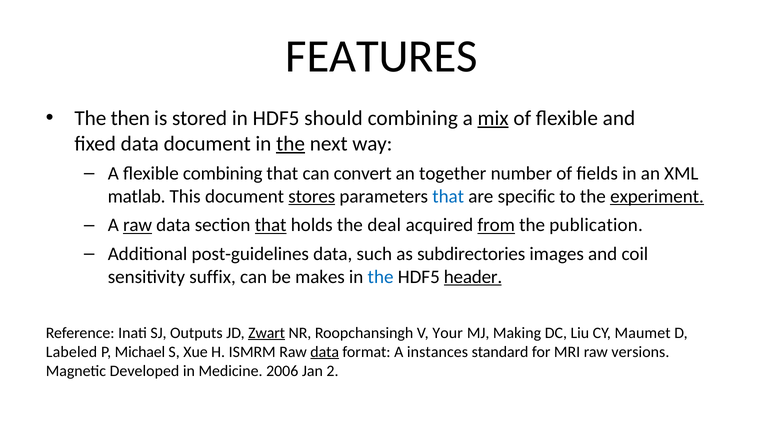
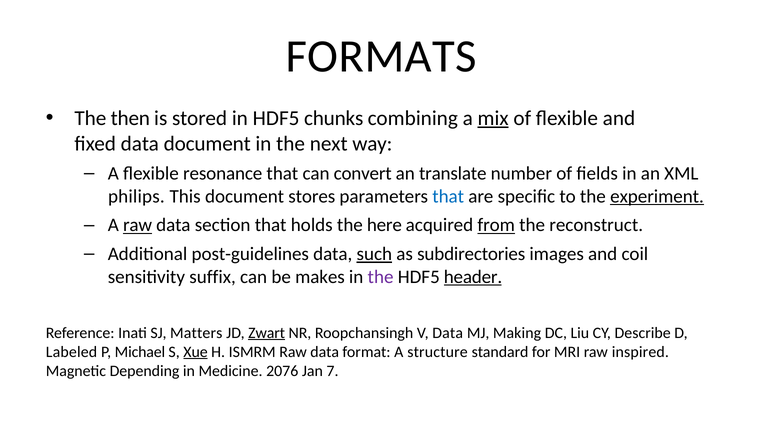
FEATURES: FEATURES -> FORMATS (381, 56)
should: should -> chunks (334, 118)
the underline: present -> none (291, 144)
flexible combining: combining -> resonance (223, 174)
together: together -> translate (453, 174)
matlab: matlab -> philips (136, 196)
stores underline: present -> none (312, 196)
that underline: present -> none (271, 225)
deal: deal -> here (384, 225)
publication: publication -> reconstruct (596, 225)
such underline: none -> present (374, 254)
the colour: blue -> purple (381, 277)
Outputs: Outputs -> Matters (196, 333)
V Your: Your -> Data (448, 333)
Maumet: Maumet -> Describe (643, 333)
Xue underline: none -> present (196, 352)
data underline: present -> none (325, 352)
instances: instances -> structure (437, 352)
versions: versions -> inspired (640, 352)
Developed: Developed -> Depending (145, 371)
2006: 2006 -> 2076 (282, 371)
2: 2 -> 7 (333, 371)
